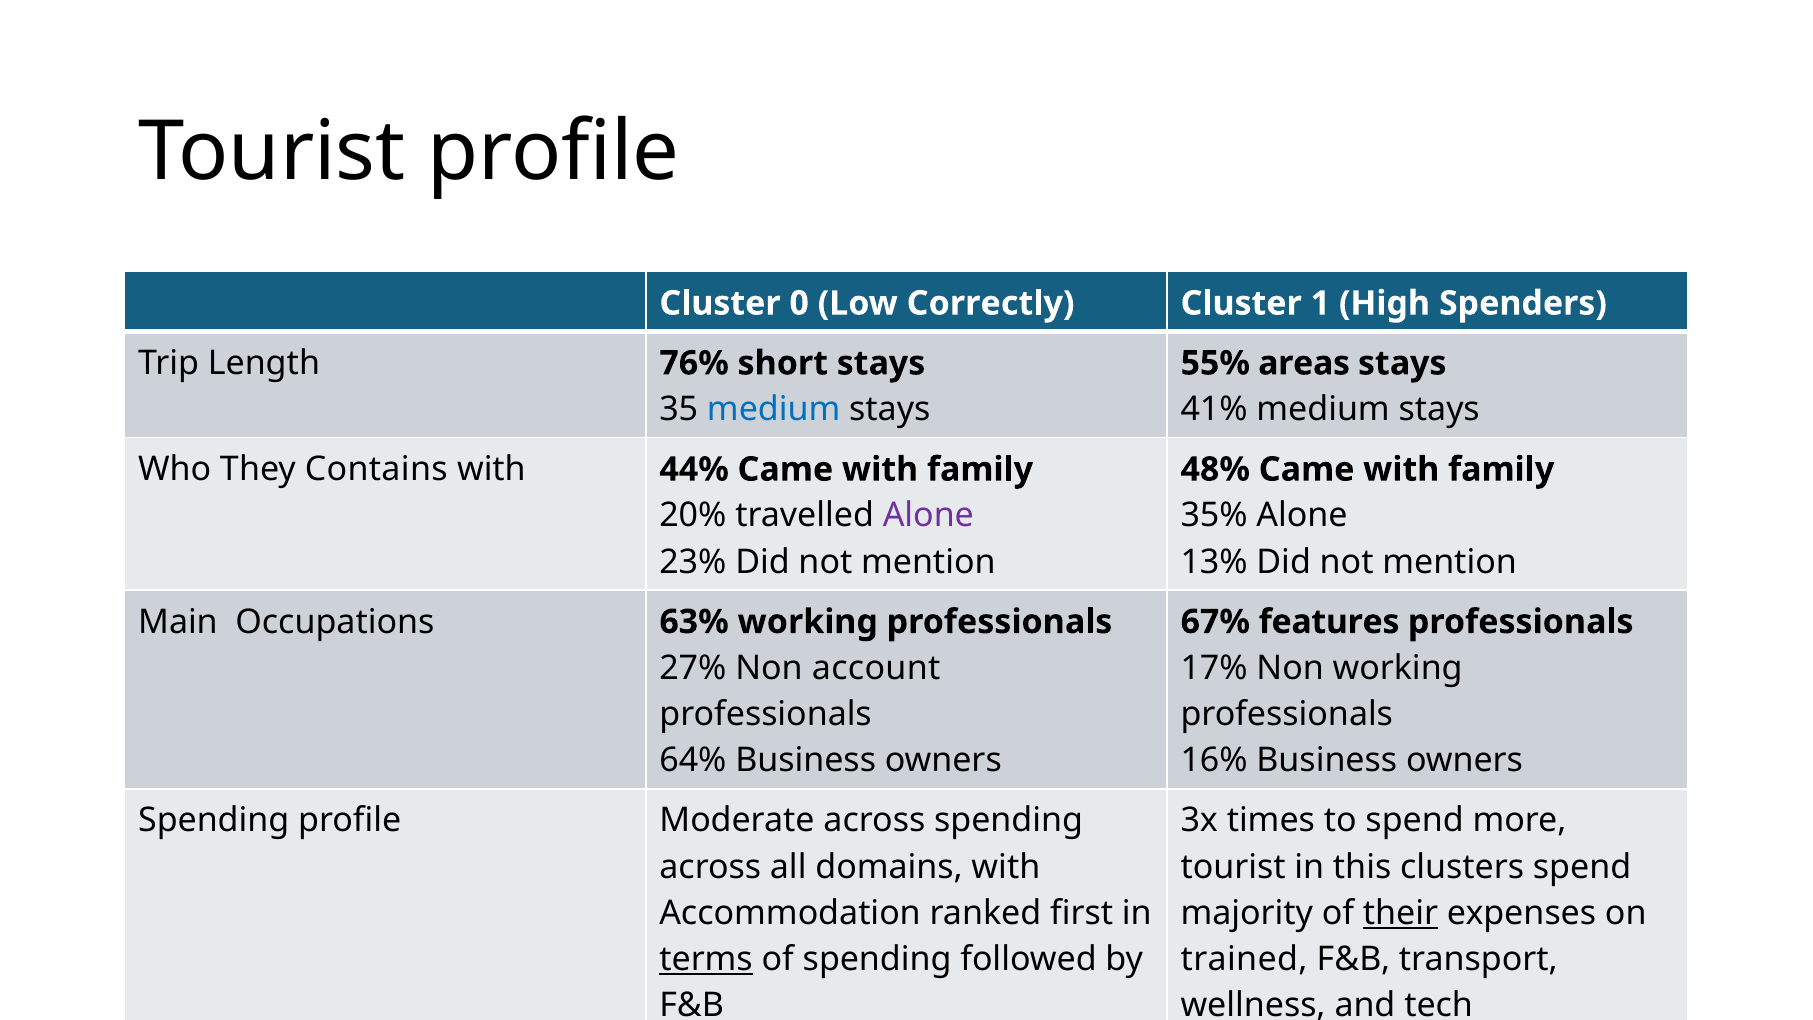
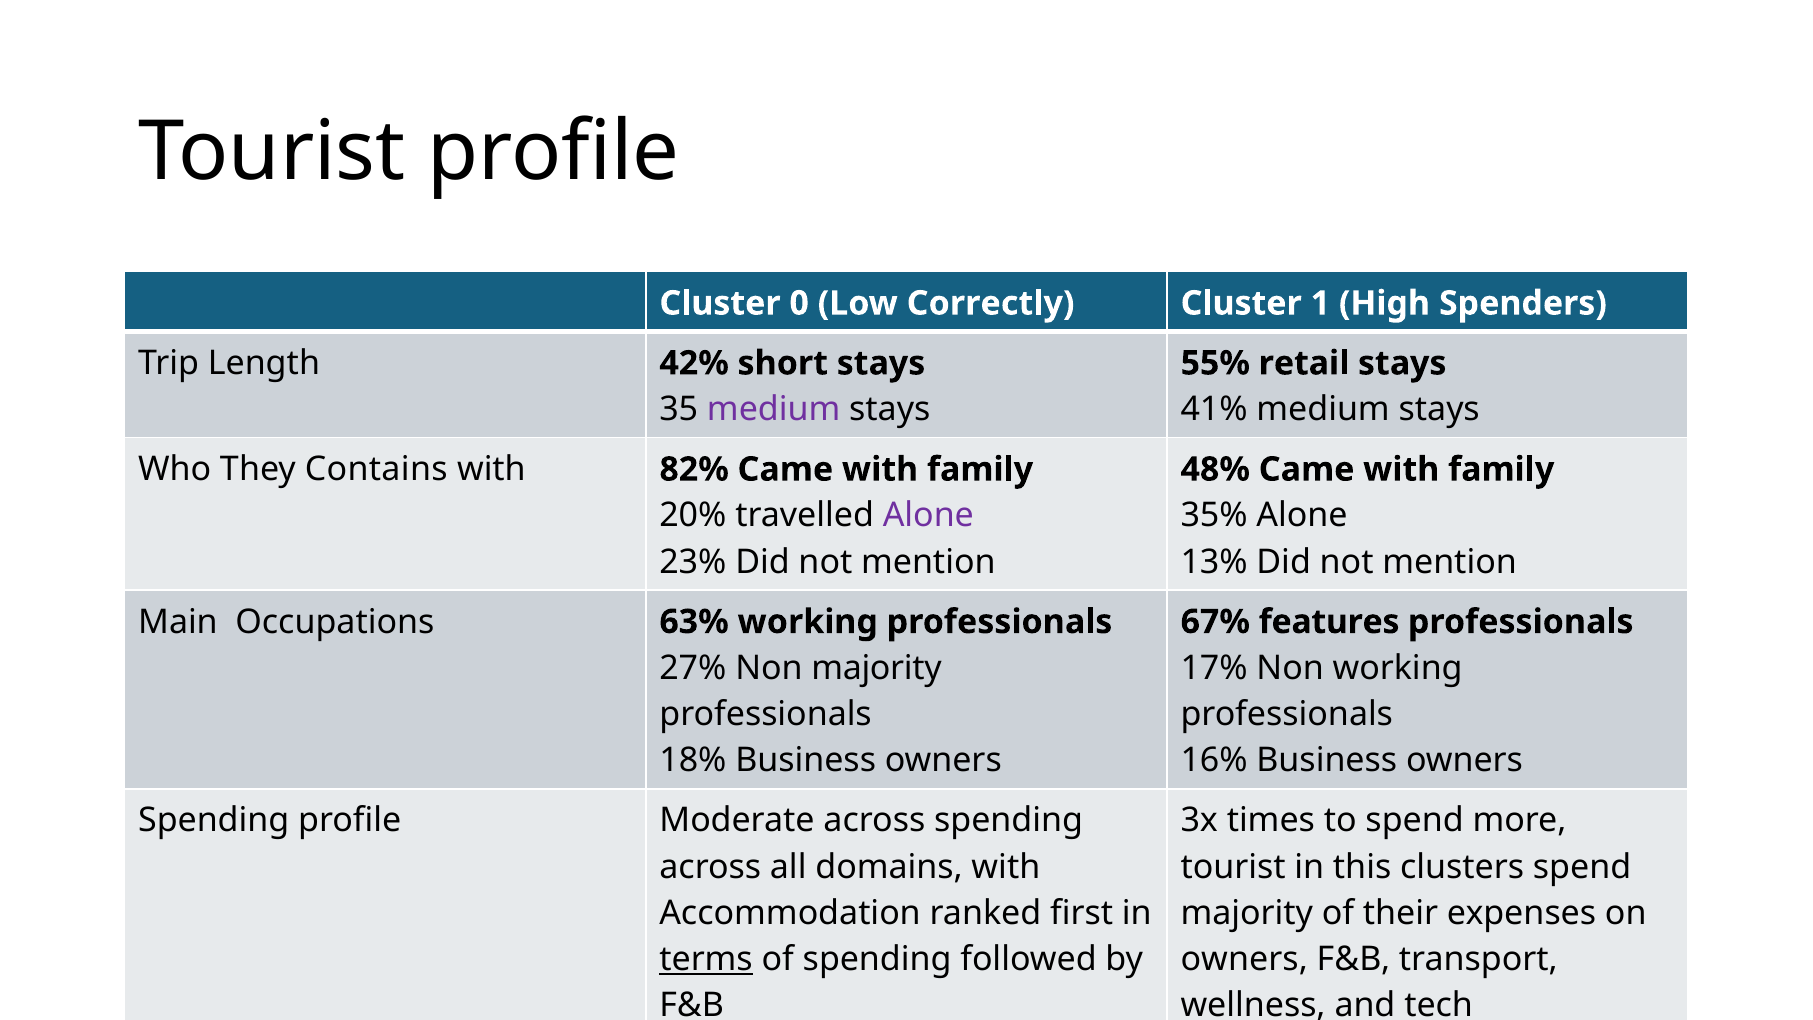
76%: 76% -> 42% (694, 363)
areas: areas -> retail (1304, 363)
medium colour: blue -> purple (774, 409)
44%: 44% -> 82% (694, 469)
Non account: account -> majority (876, 668)
64%: 64% -> 18% (693, 761)
their underline: present -> none (1400, 913)
trained: trained -> owners (1244, 959)
